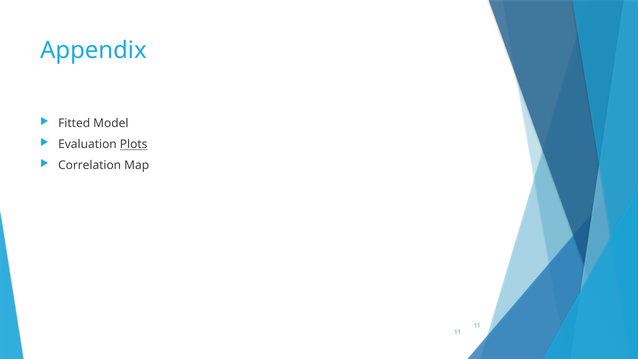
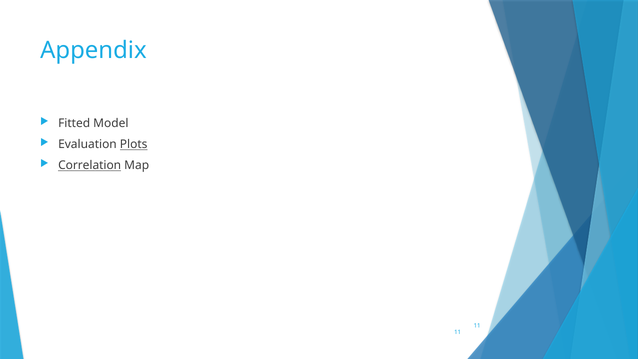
Correlation underline: none -> present (90, 165)
